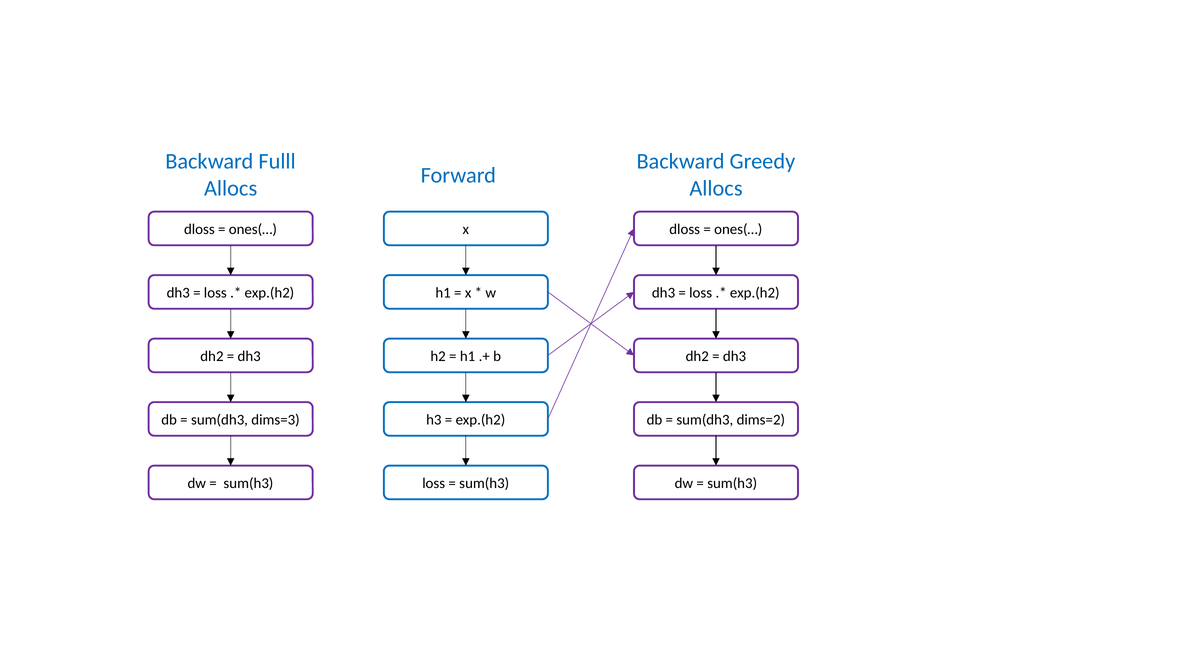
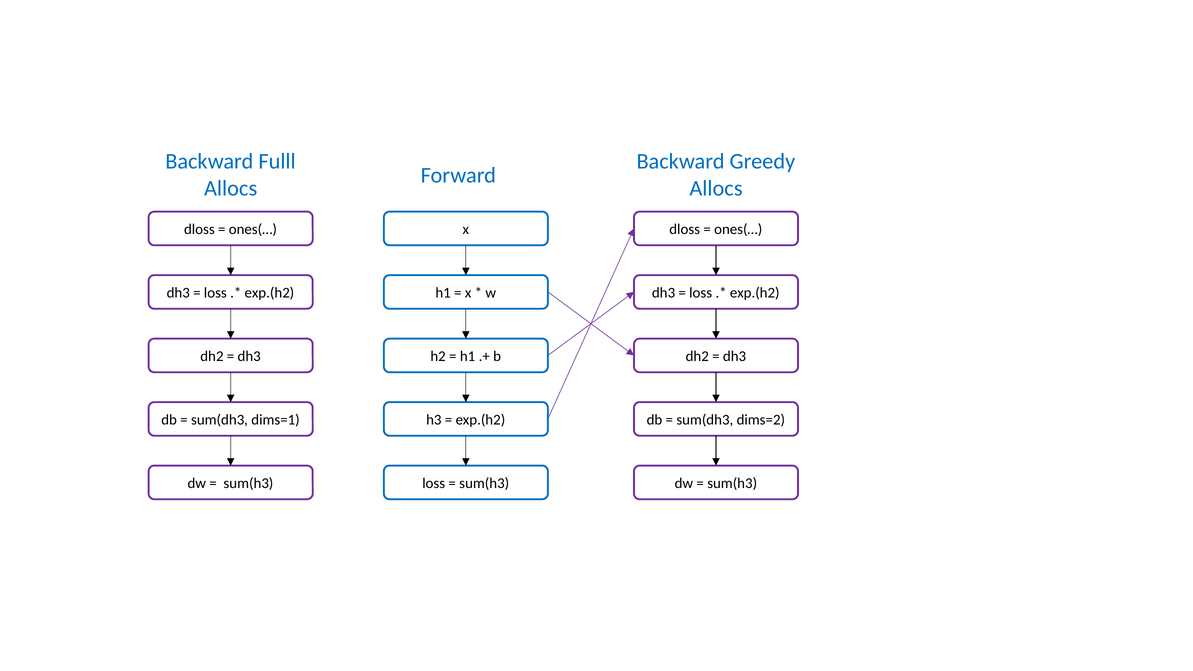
dims=3: dims=3 -> dims=1 (276, 420)
